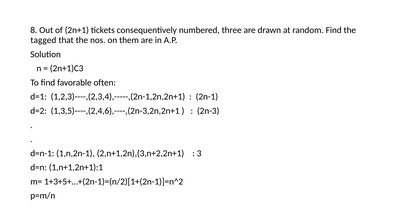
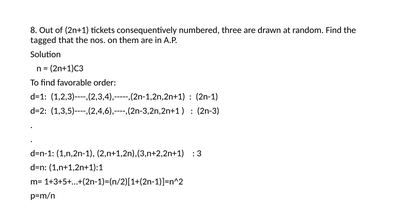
often: often -> order (105, 83)
